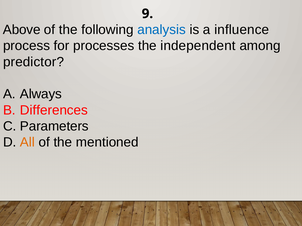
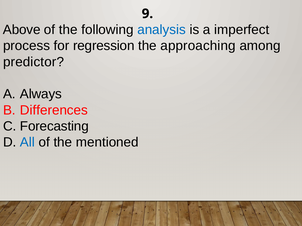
influence: influence -> imperfect (242, 30)
processes: processes -> regression (104, 46)
independent: independent -> approaching (198, 46)
Parameters: Parameters -> Forecasting (54, 126)
All colour: orange -> blue (27, 143)
